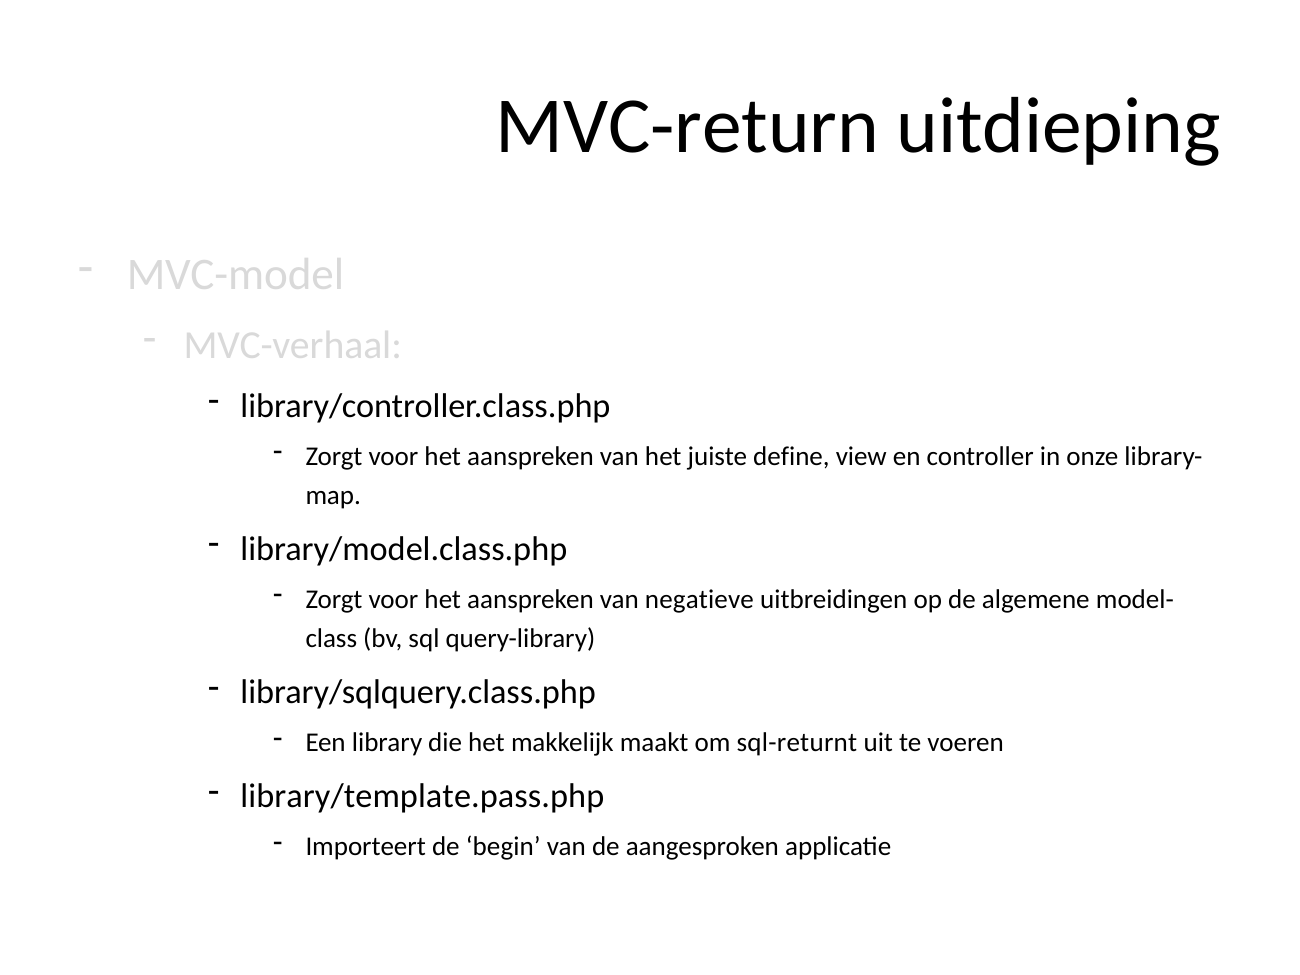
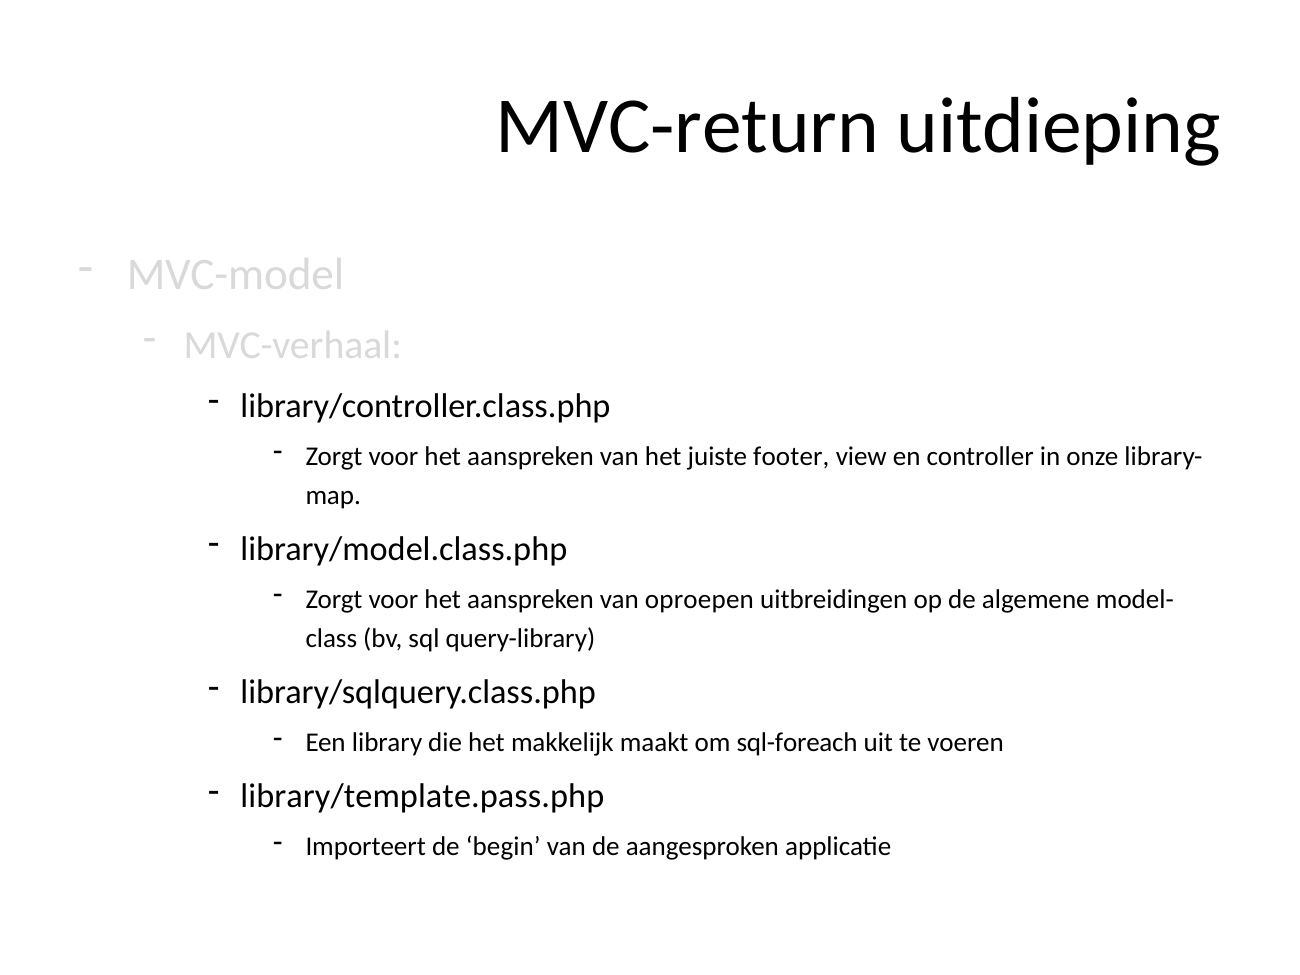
define: define -> footer (791, 456)
negatieve: negatieve -> oproepen (699, 599)
sql-returnt: sql-returnt -> sql-foreach (797, 743)
